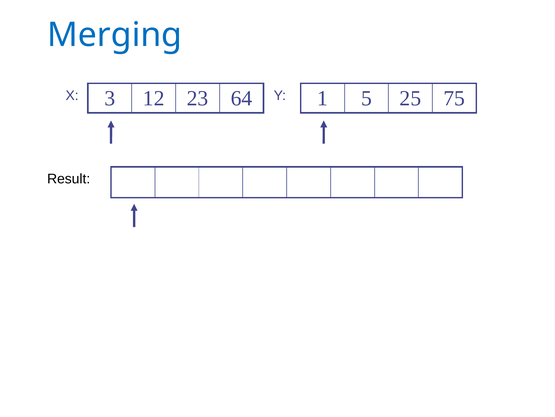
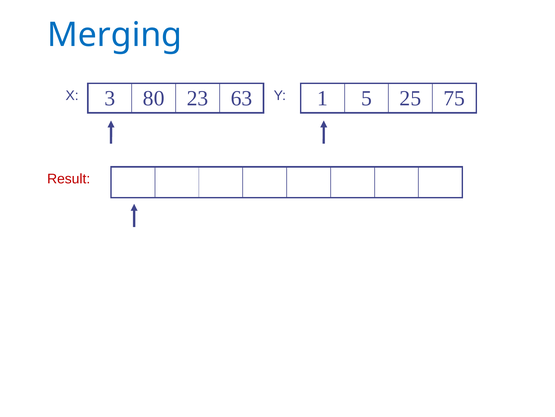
12: 12 -> 80 (154, 98)
64: 64 -> 63 (242, 98)
Result colour: black -> red (69, 179)
